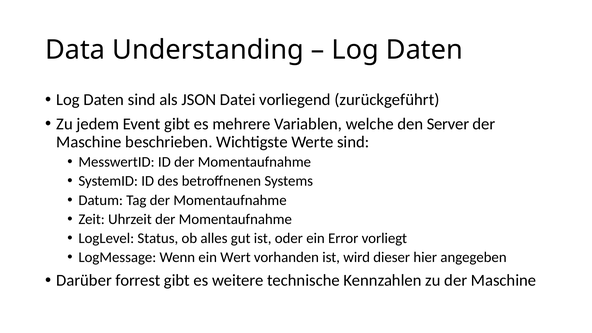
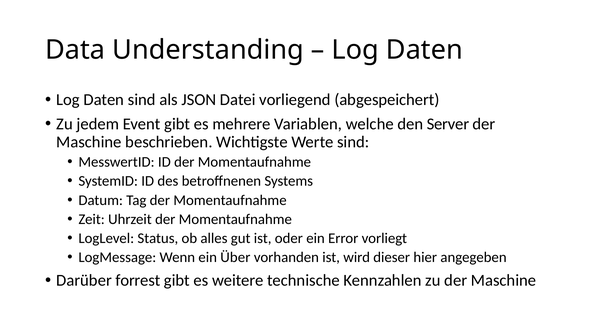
zurückgeführt: zurückgeführt -> abgespeichert (387, 100)
Wert: Wert -> Über (235, 257)
